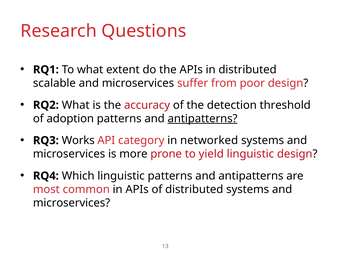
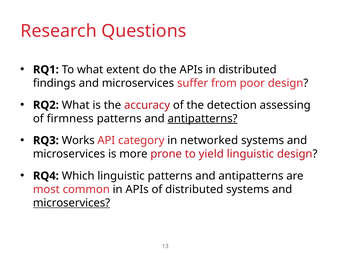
scalable: scalable -> findings (54, 83)
threshold: threshold -> assessing (285, 105)
adoption: adoption -> firmness (70, 119)
microservices underline: none -> present (72, 203)
